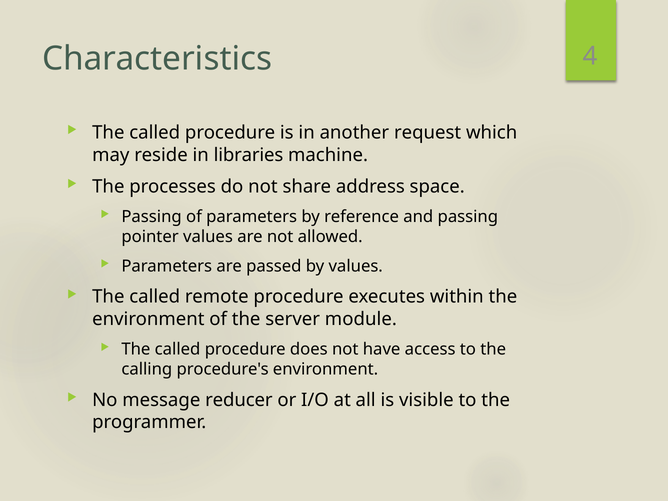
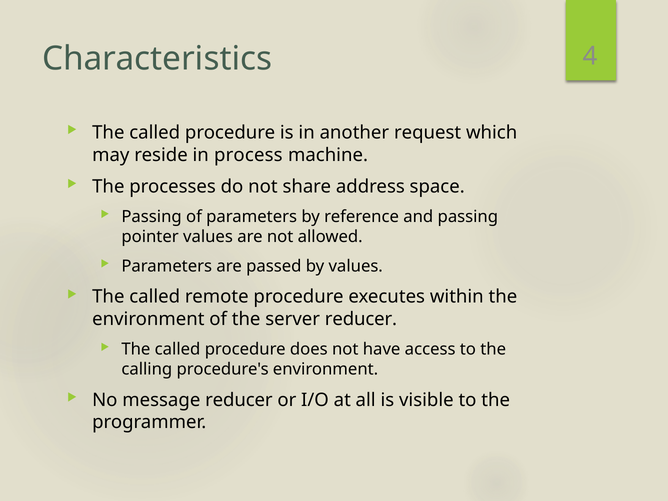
libraries: libraries -> process (248, 155)
server module: module -> reducer (361, 319)
